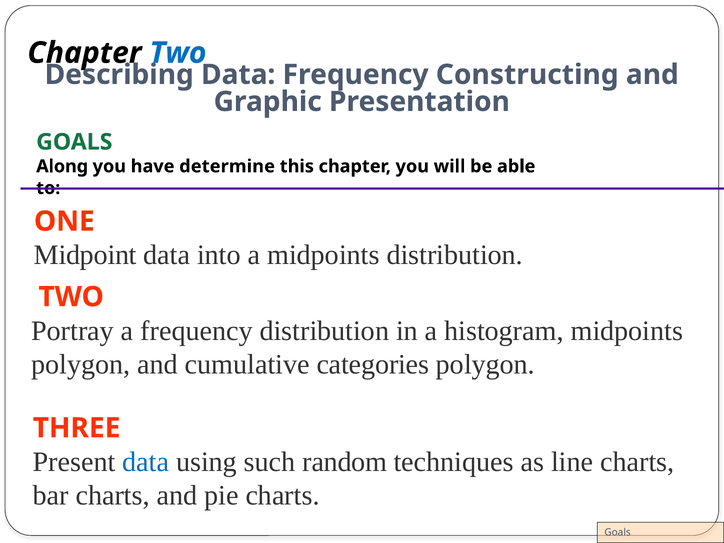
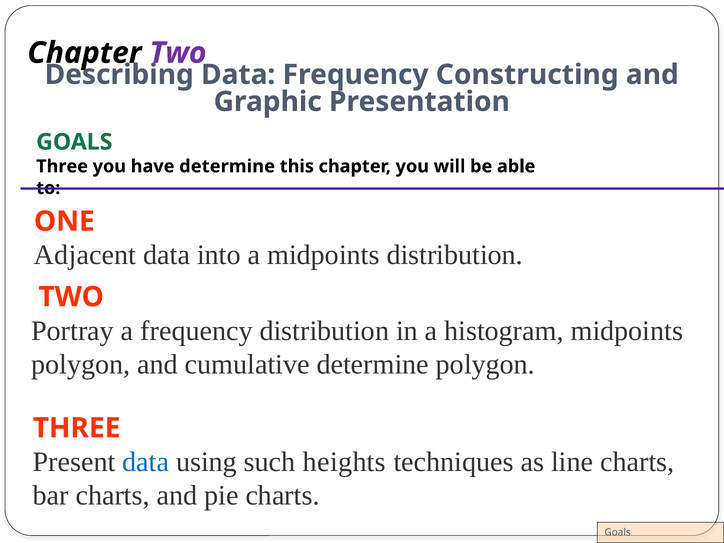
Two colour: blue -> purple (178, 53)
Along: Along -> Three (62, 166)
Midpoint: Midpoint -> Adjacent (85, 255)
cumulative categories: categories -> determine (373, 365)
random: random -> heights (344, 462)
